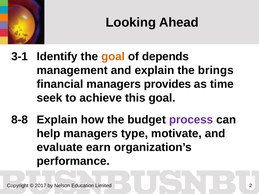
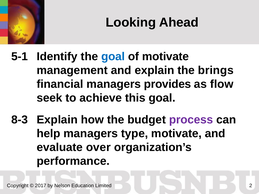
3-1: 3-1 -> 5-1 (20, 56)
goal colour: orange -> blue (113, 56)
of depends: depends -> motivate (166, 56)
time: time -> flow (222, 84)
8-8: 8-8 -> 8-3 (20, 120)
earn: earn -> over (98, 147)
